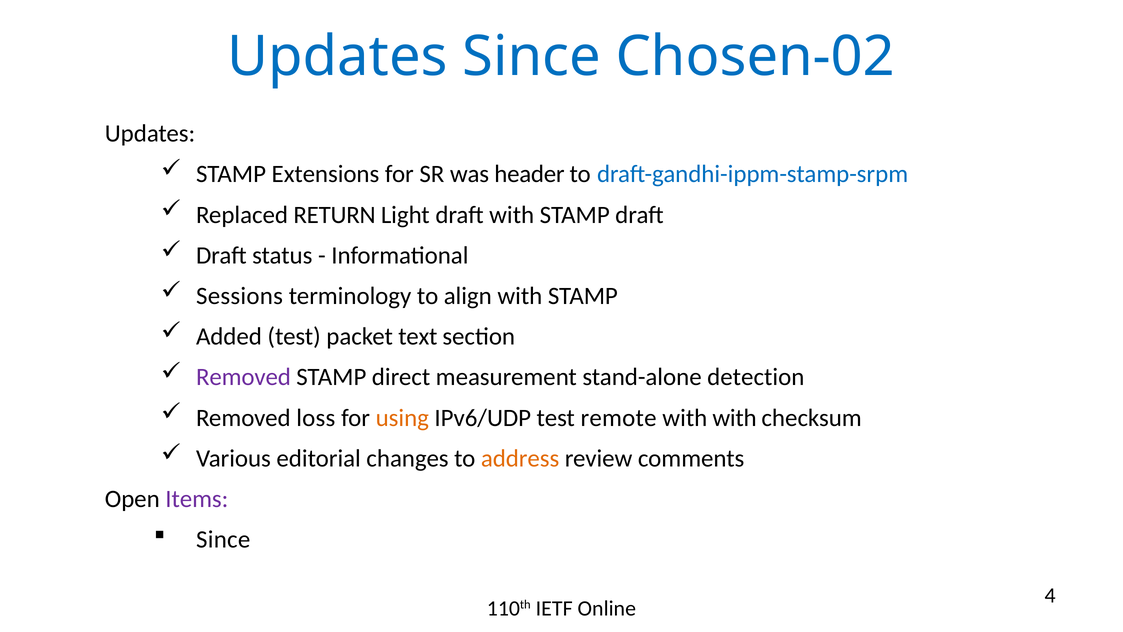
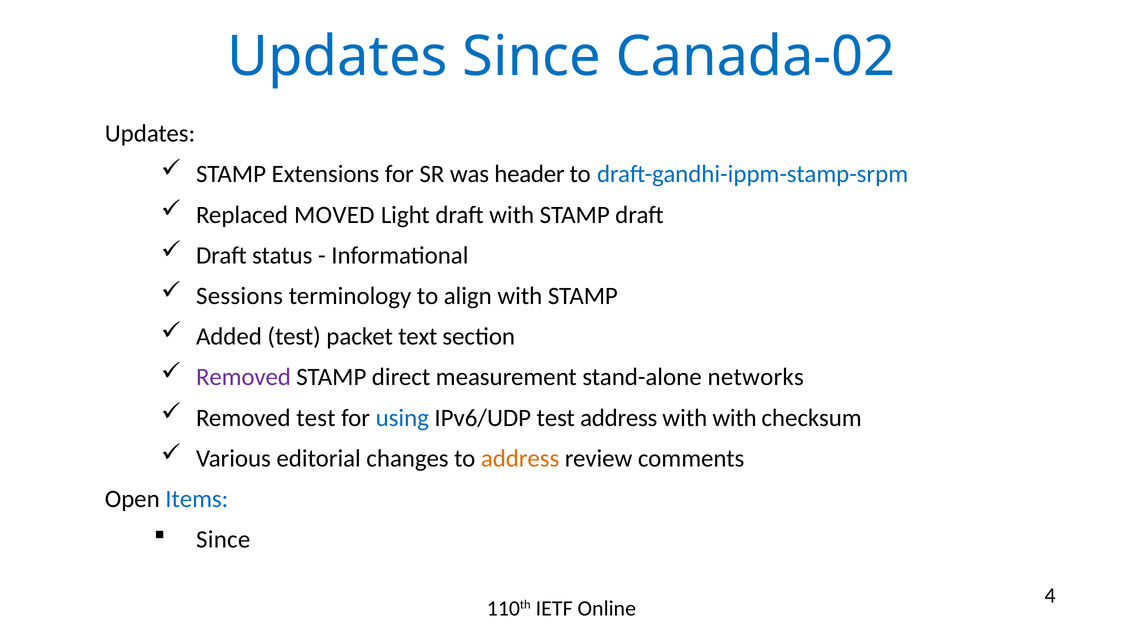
Chosen-02: Chosen-02 -> Canada-02 (755, 57)
RETURN: RETURN -> MOVED (334, 215)
detection: detection -> networks (756, 377)
Removed loss: loss -> test (316, 418)
using colour: orange -> blue (402, 418)
test remote: remote -> address (619, 418)
Items colour: purple -> blue (197, 499)
